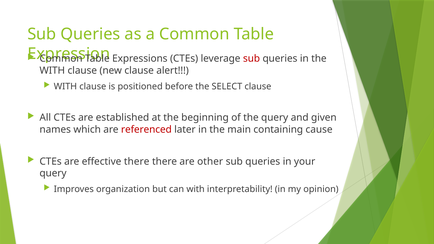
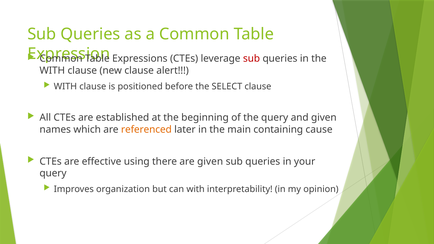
referenced colour: red -> orange (146, 130)
effective there: there -> using (137, 162)
are other: other -> given (210, 162)
